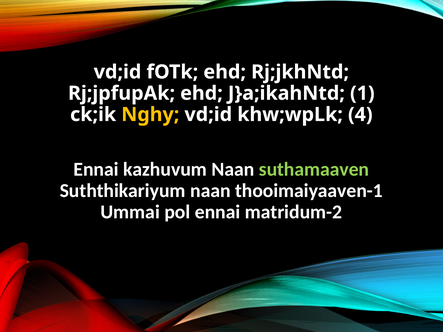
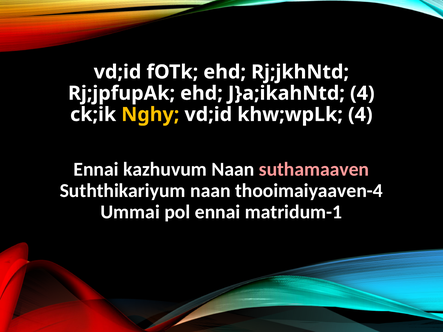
J}a;ikahNtd 1: 1 -> 4 (362, 93)
suthamaaven colour: light green -> pink (314, 169)
thooimaiyaaven-1: thooimaiyaaven-1 -> thooimaiyaaven-4 (309, 191)
matridum-2: matridum-2 -> matridum-1 (294, 212)
